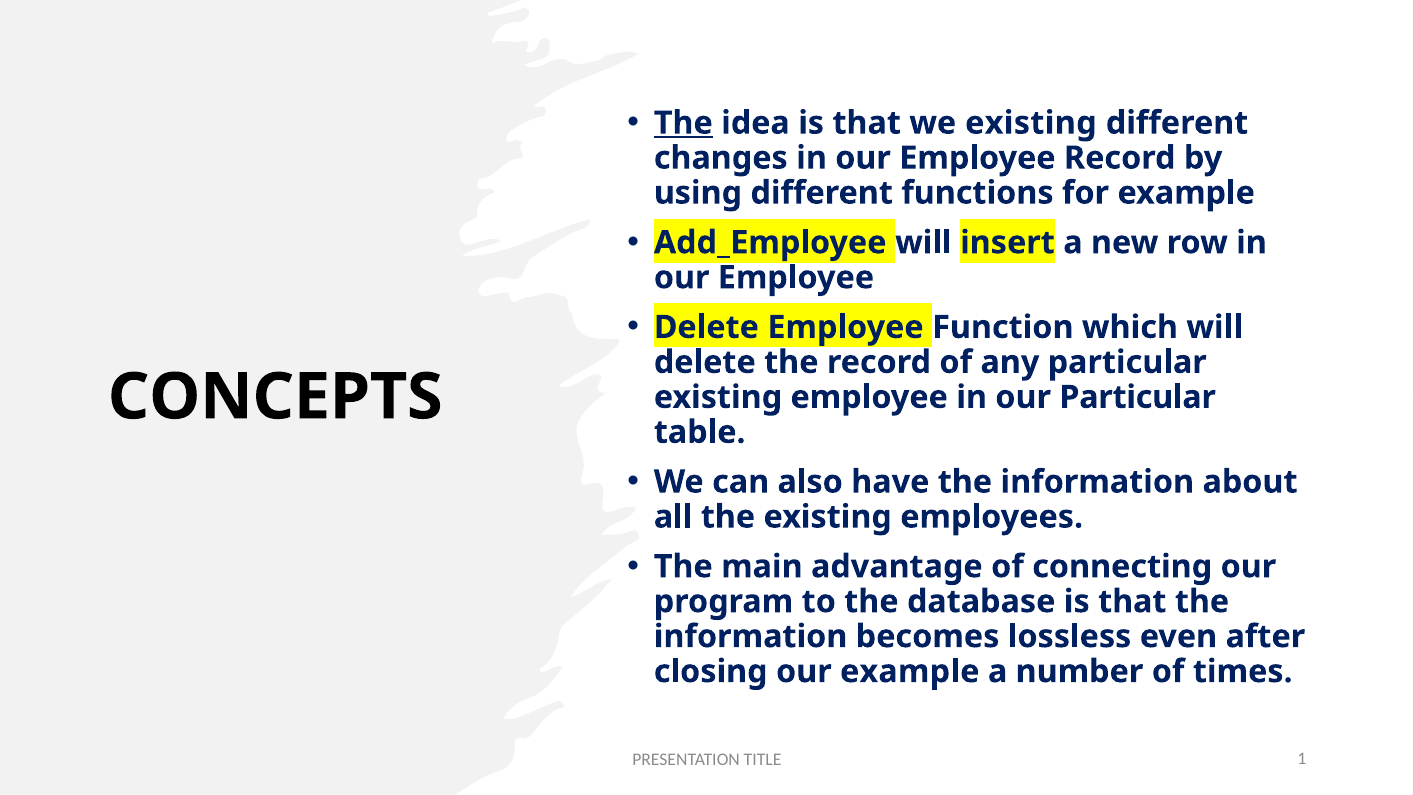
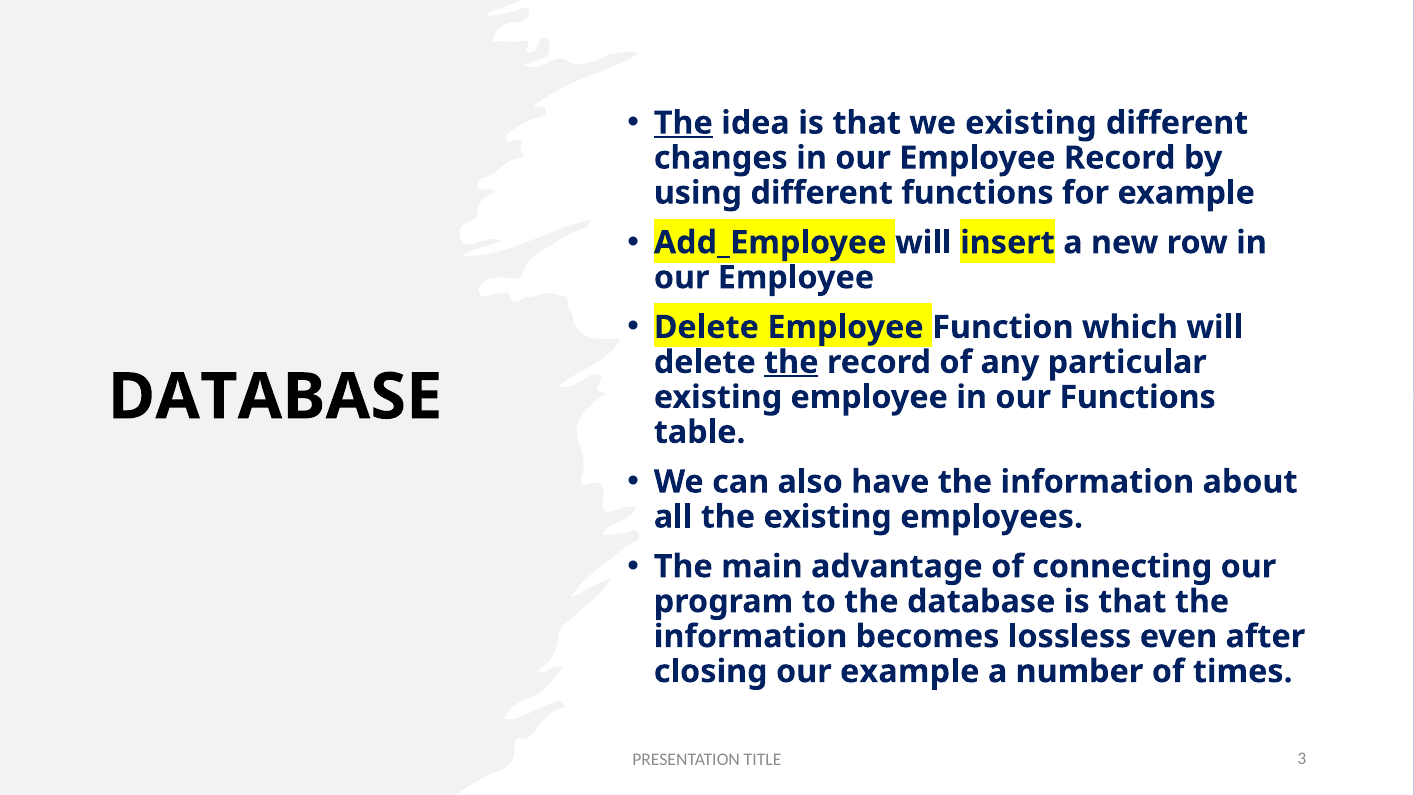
the underline: none -> present (791, 362)
CONCEPTS: CONCEPTS -> DATABASE (275, 397)
our Particular: Particular -> Functions (1138, 397)
1: 1 -> 3 (1302, 759)
